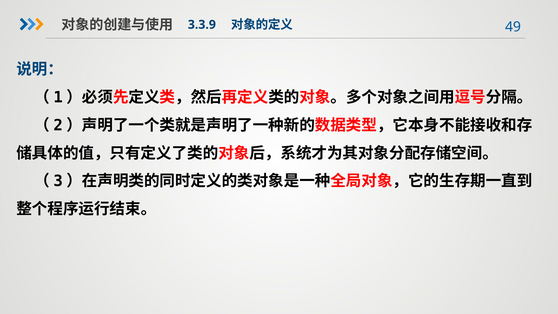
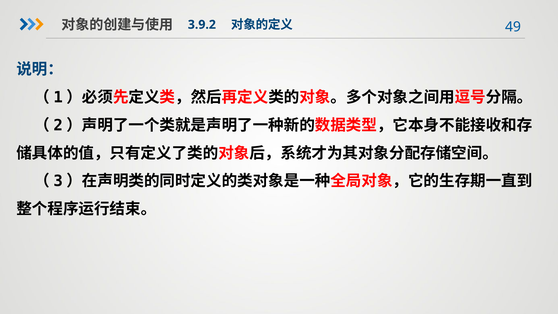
3.3.9: 3.3.9 -> 3.9.2 (202, 25)
